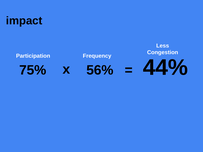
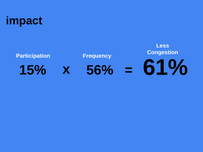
75%: 75% -> 15% (33, 70)
44%: 44% -> 61% (165, 68)
